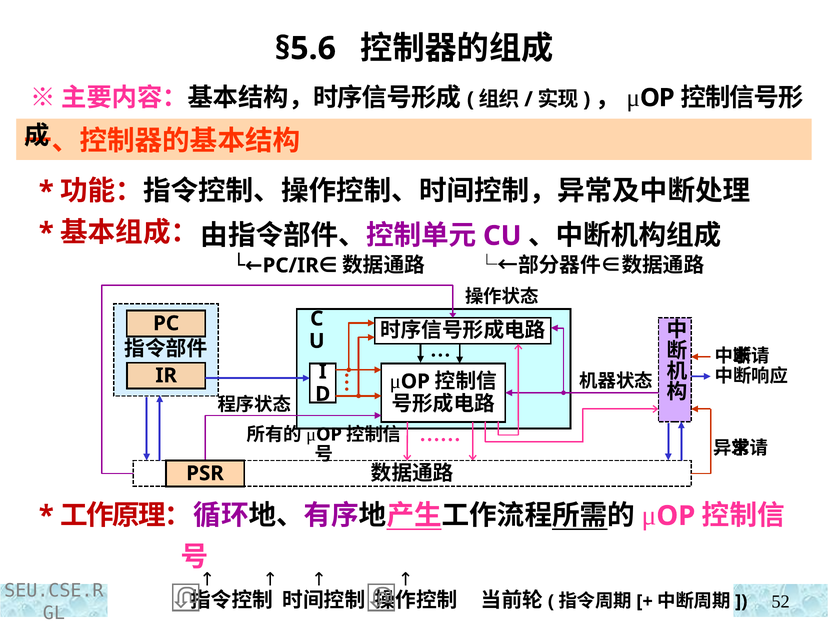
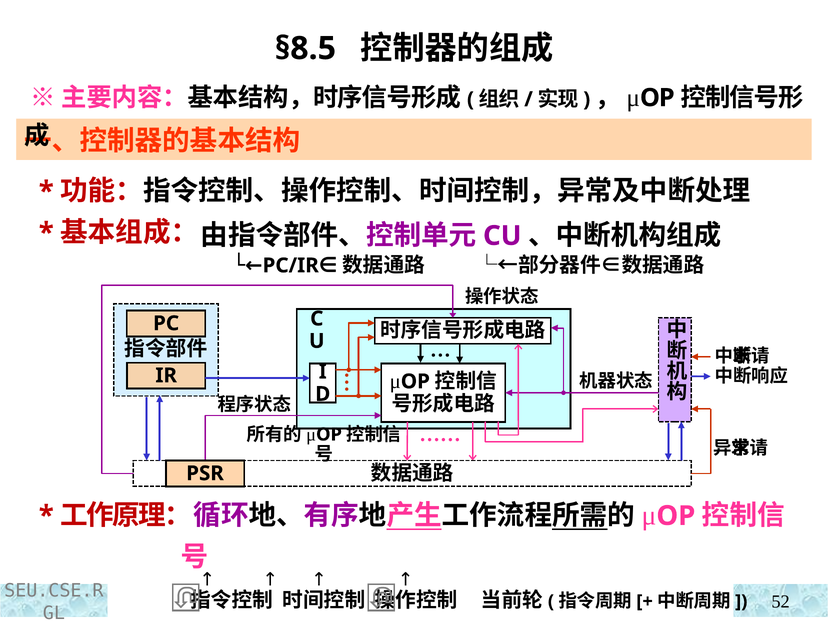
§5.6: §5.6 -> §8.5 (305, 48)
